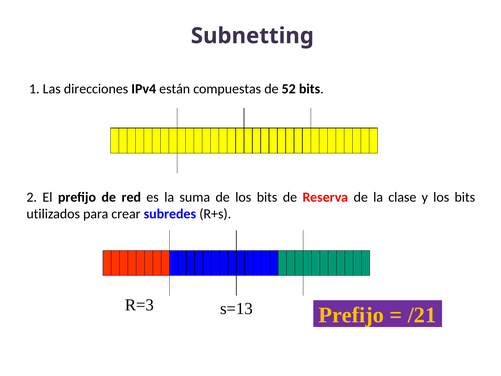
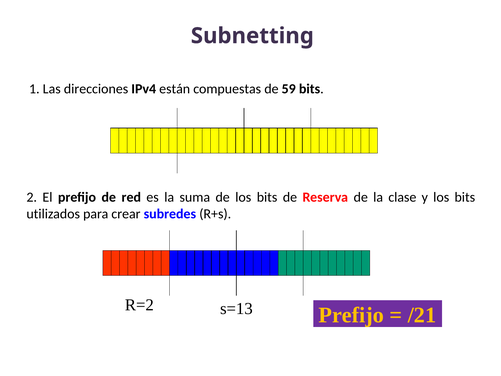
52: 52 -> 59 (289, 89)
R=3: R=3 -> R=2 (139, 305)
